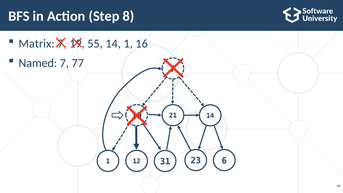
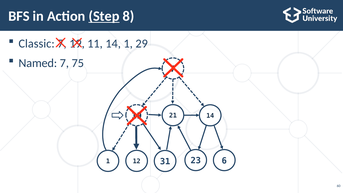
Step underline: none -> present (104, 16)
Matrix: Matrix -> Classic (37, 44)
55: 55 -> 11 (95, 44)
16: 16 -> 29 (142, 44)
77: 77 -> 75 (78, 63)
